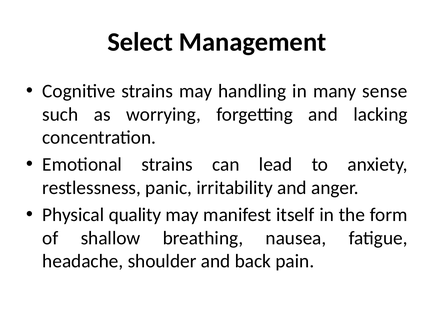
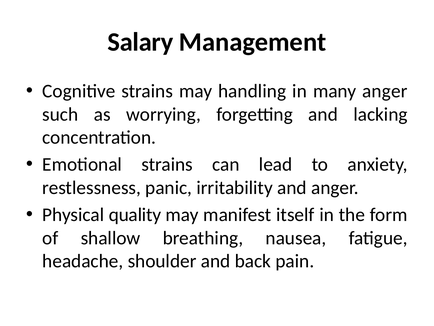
Select: Select -> Salary (140, 42)
many sense: sense -> anger (385, 91)
